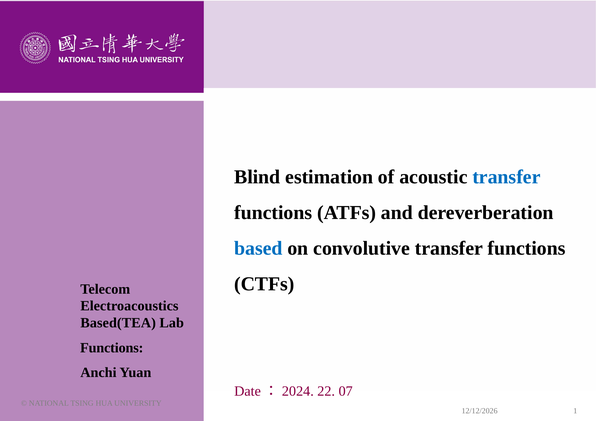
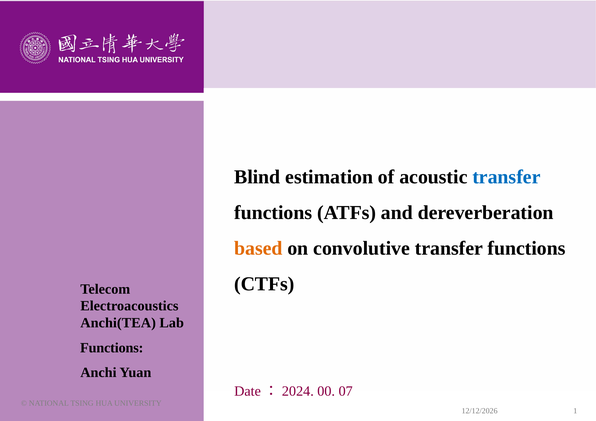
based colour: blue -> orange (258, 248)
Based(TEA: Based(TEA -> Anchi(TEA (118, 323)
22: 22 -> 00 (326, 392)
